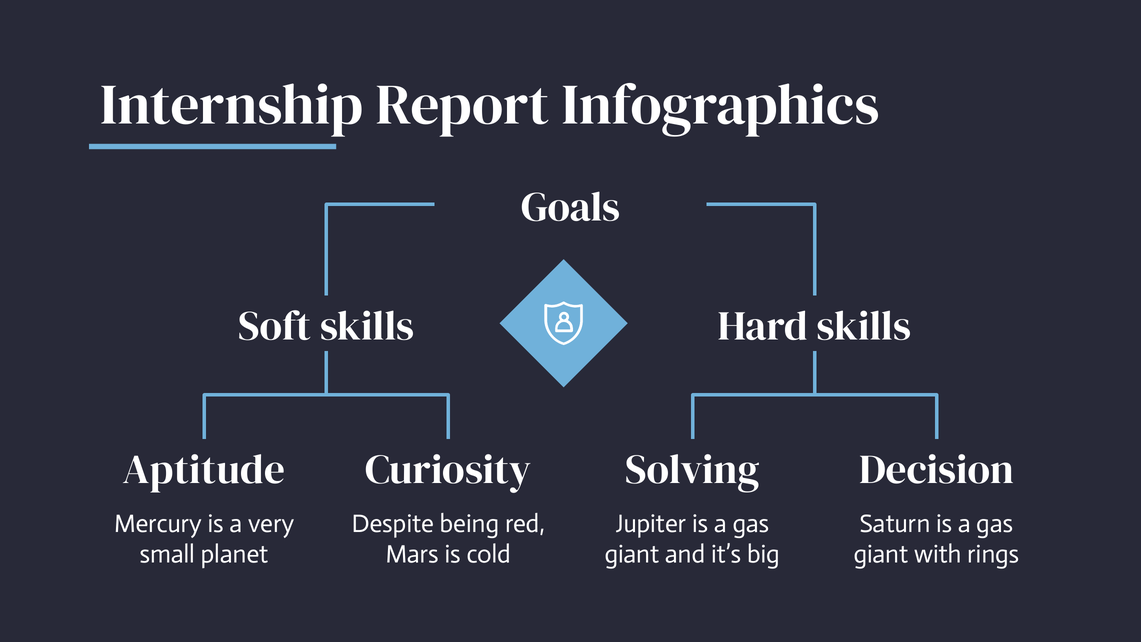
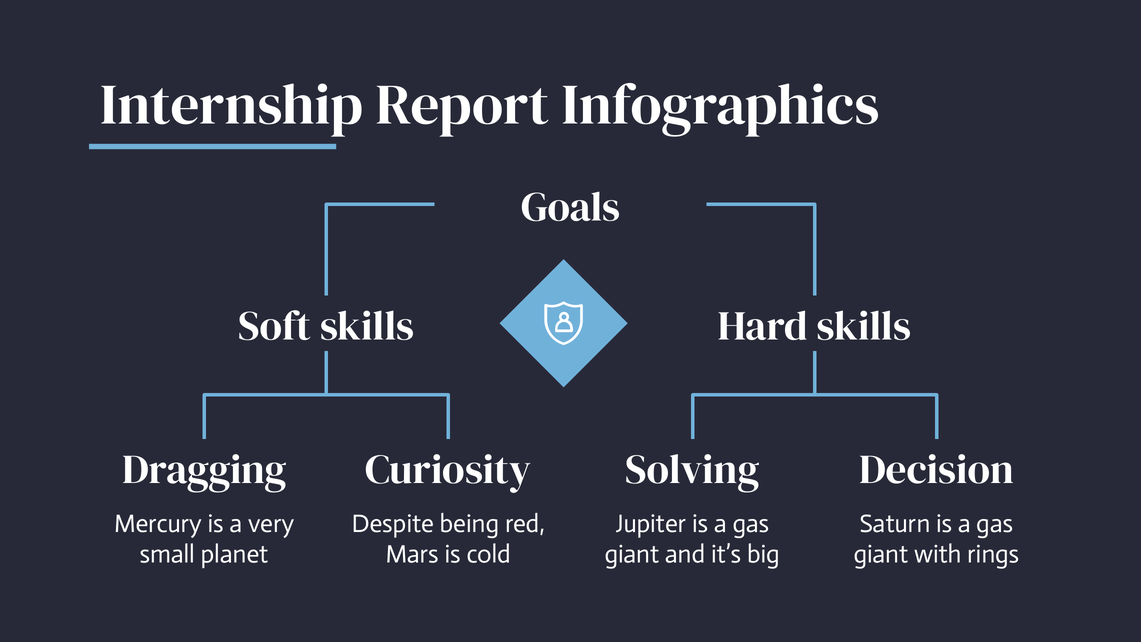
Aptitude: Aptitude -> Dragging (204, 469)
